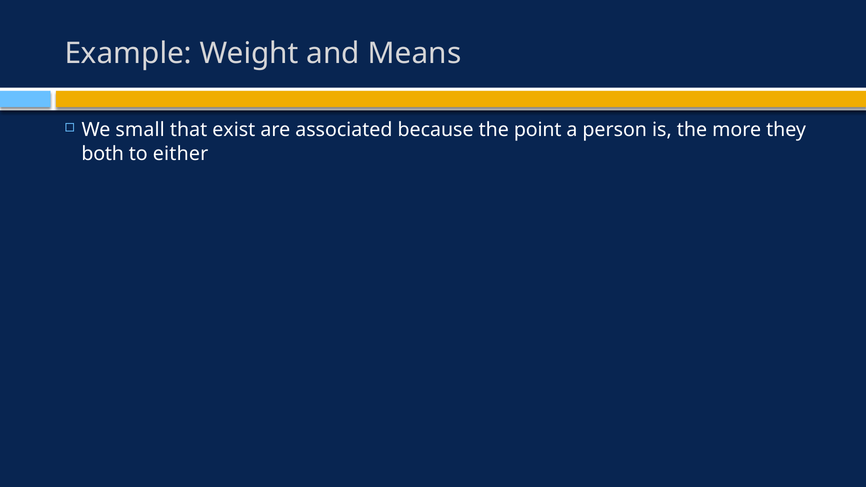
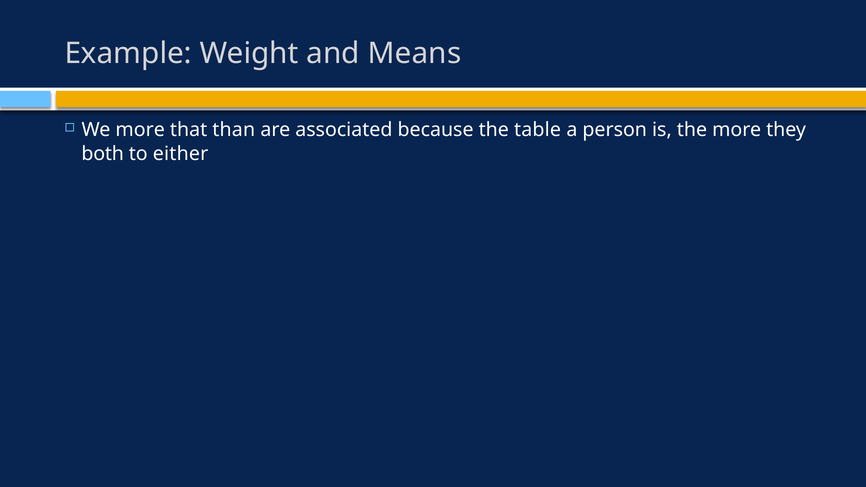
We small: small -> more (140, 130)
exist: exist -> than (234, 130)
point: point -> table (538, 130)
